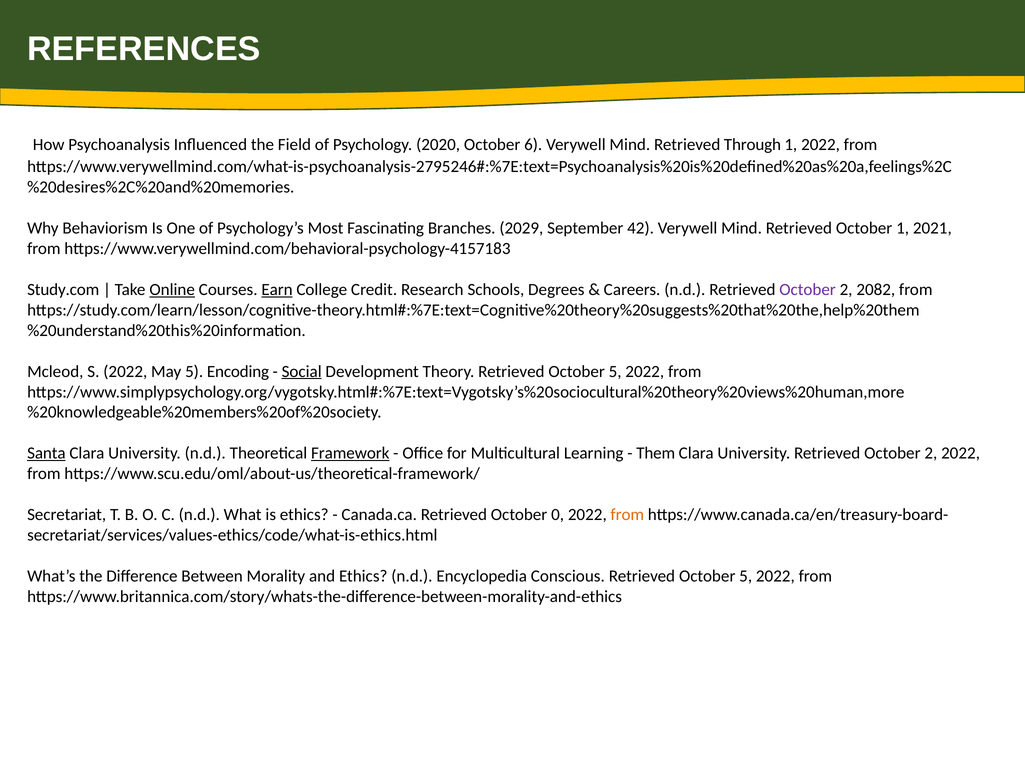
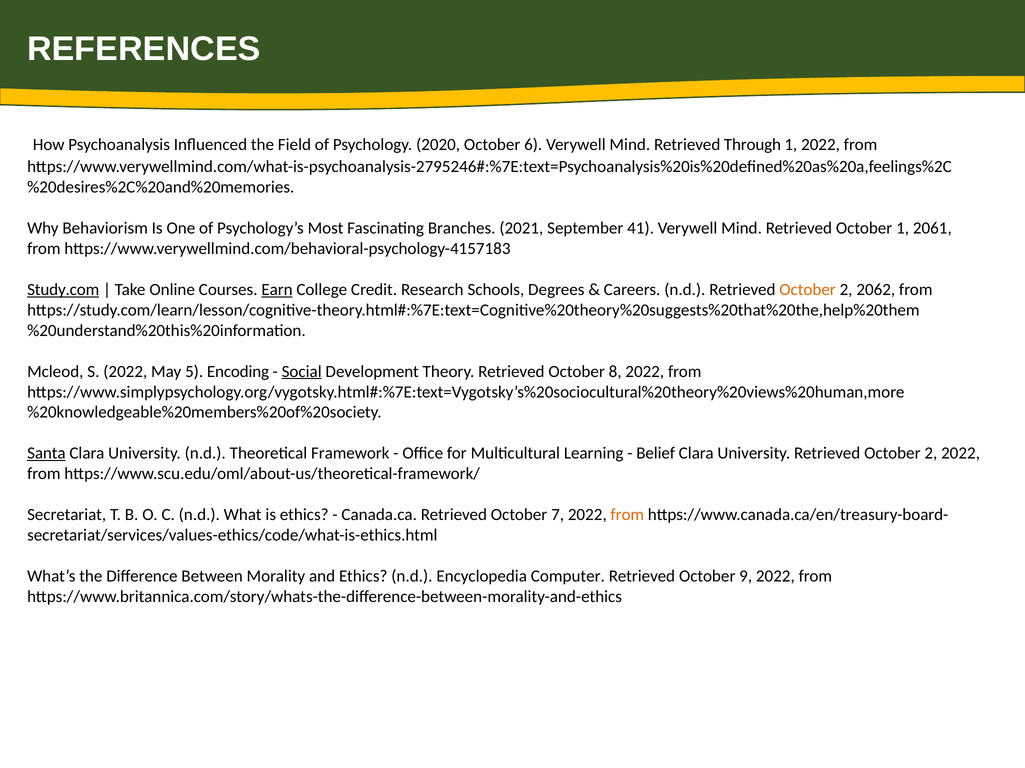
2029: 2029 -> 2021 (521, 228)
42: 42 -> 41 (641, 228)
2021: 2021 -> 2061 (932, 228)
Study.com underline: none -> present (63, 290)
Online underline: present -> none (172, 290)
October colour: purple -> orange (808, 290)
2082: 2082 -> 2062 (876, 290)
Theory Retrieved October 5: 5 -> 8 (615, 372)
Framework underline: present -> none (350, 454)
Them: Them -> Belief (656, 454)
0: 0 -> 7 (558, 515)
Conscious: Conscious -> Computer (568, 577)
5: 5 -> 9 (746, 577)
